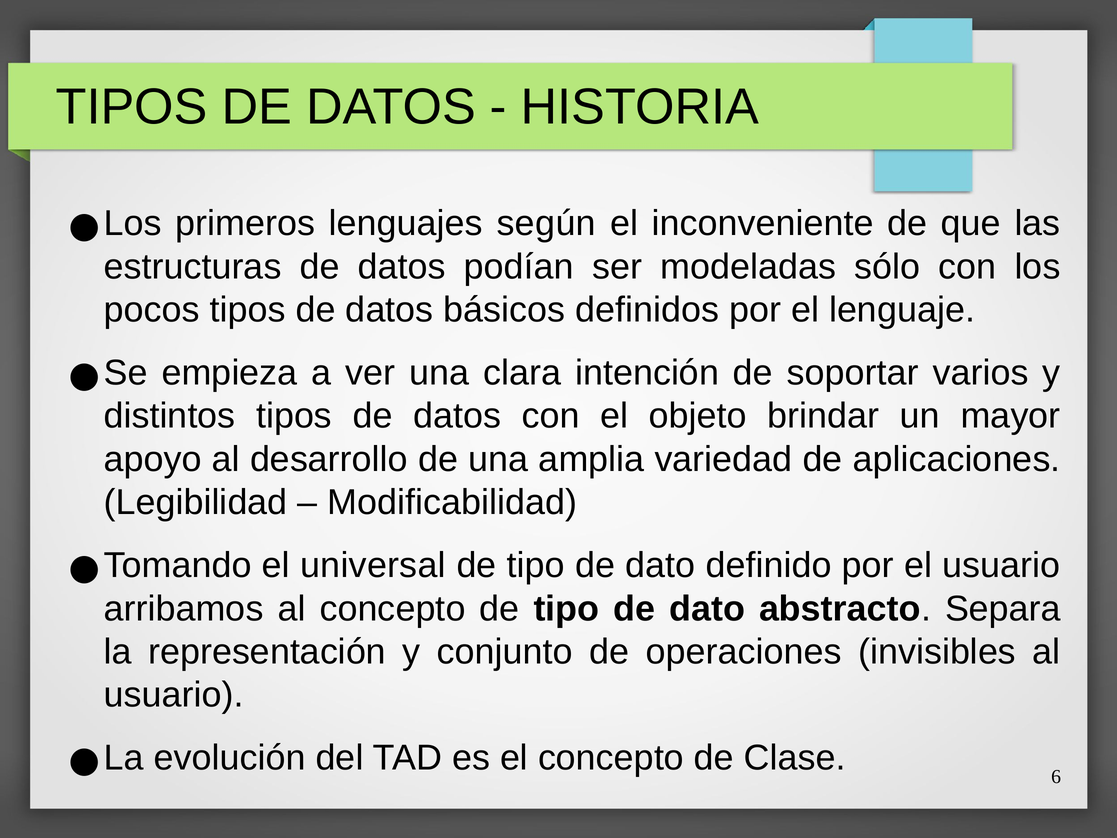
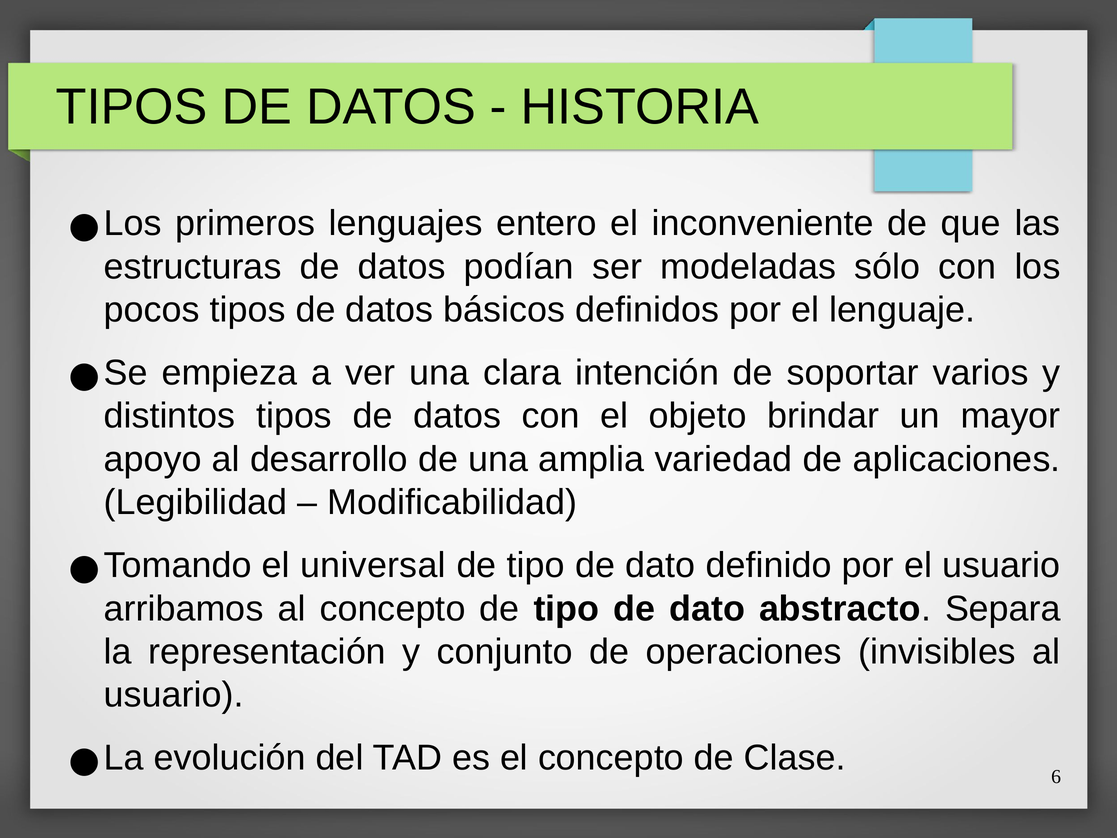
según: según -> entero (547, 224)
